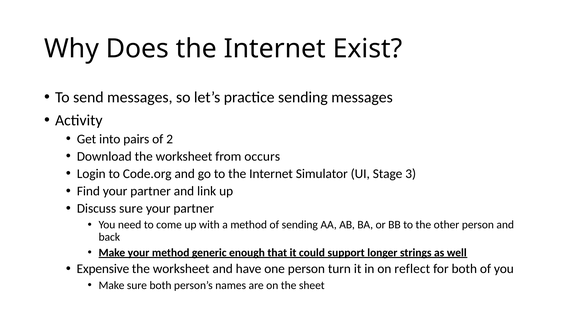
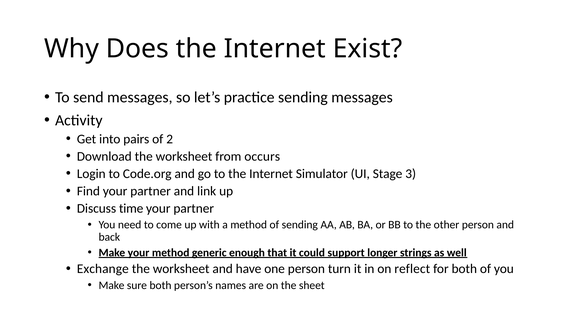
Discuss sure: sure -> time (131, 209)
Expensive: Expensive -> Exchange (103, 269)
